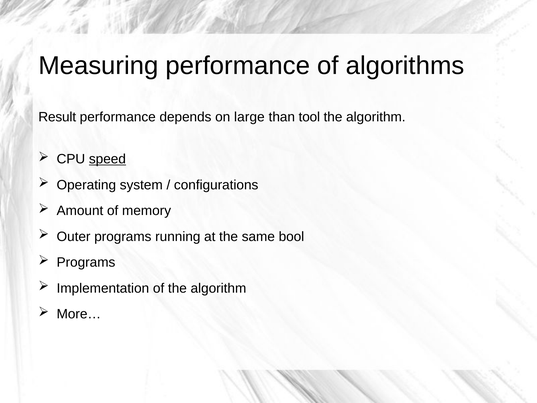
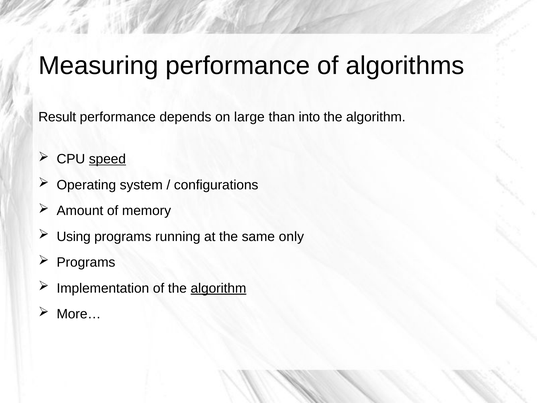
tool: tool -> into (309, 117)
Outer: Outer -> Using (74, 236)
bool: bool -> only (291, 236)
algorithm underline: none -> present (218, 288)
